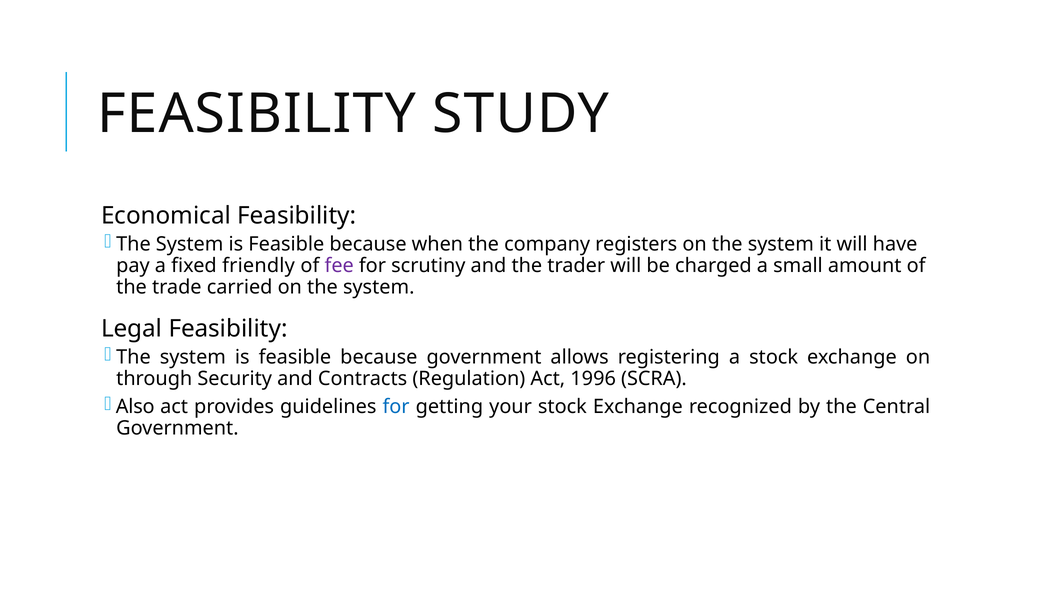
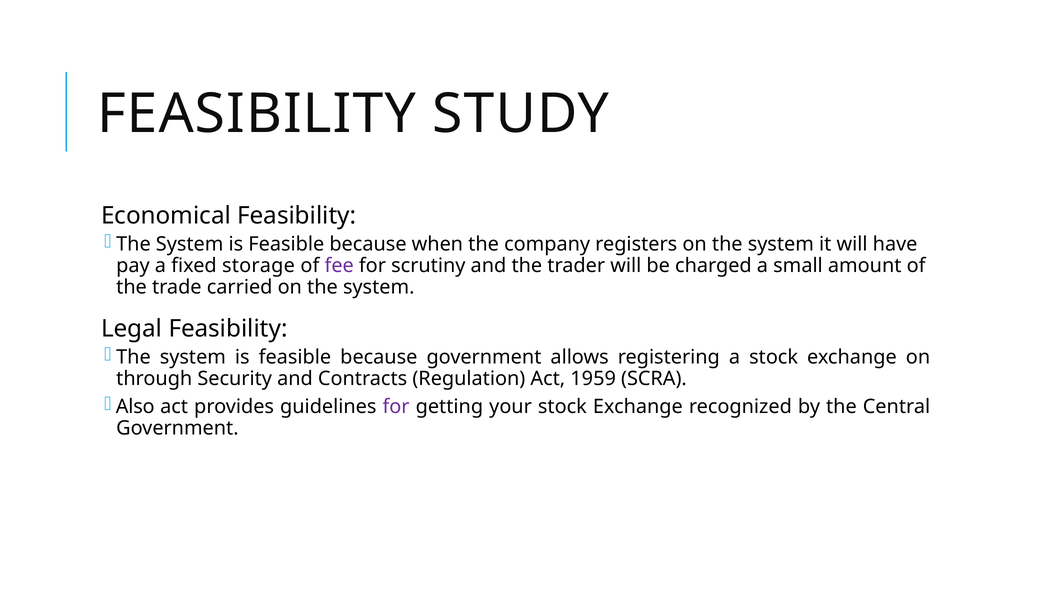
friendly: friendly -> storage (258, 266)
1996: 1996 -> 1959 (593, 379)
for colour: blue -> purple (396, 407)
